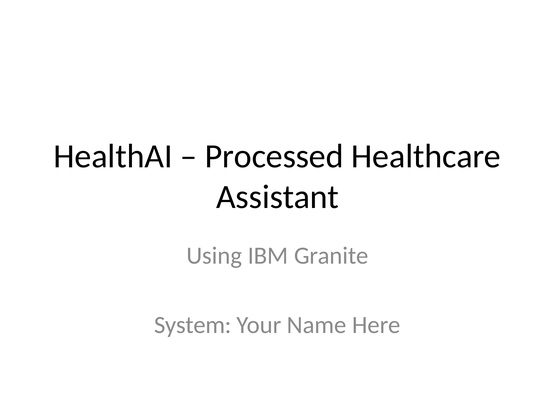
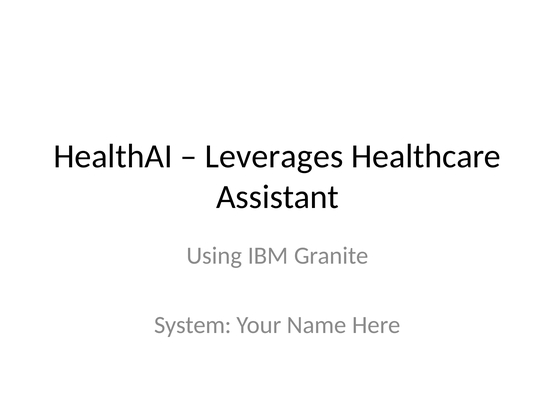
Processed: Processed -> Leverages (274, 156)
